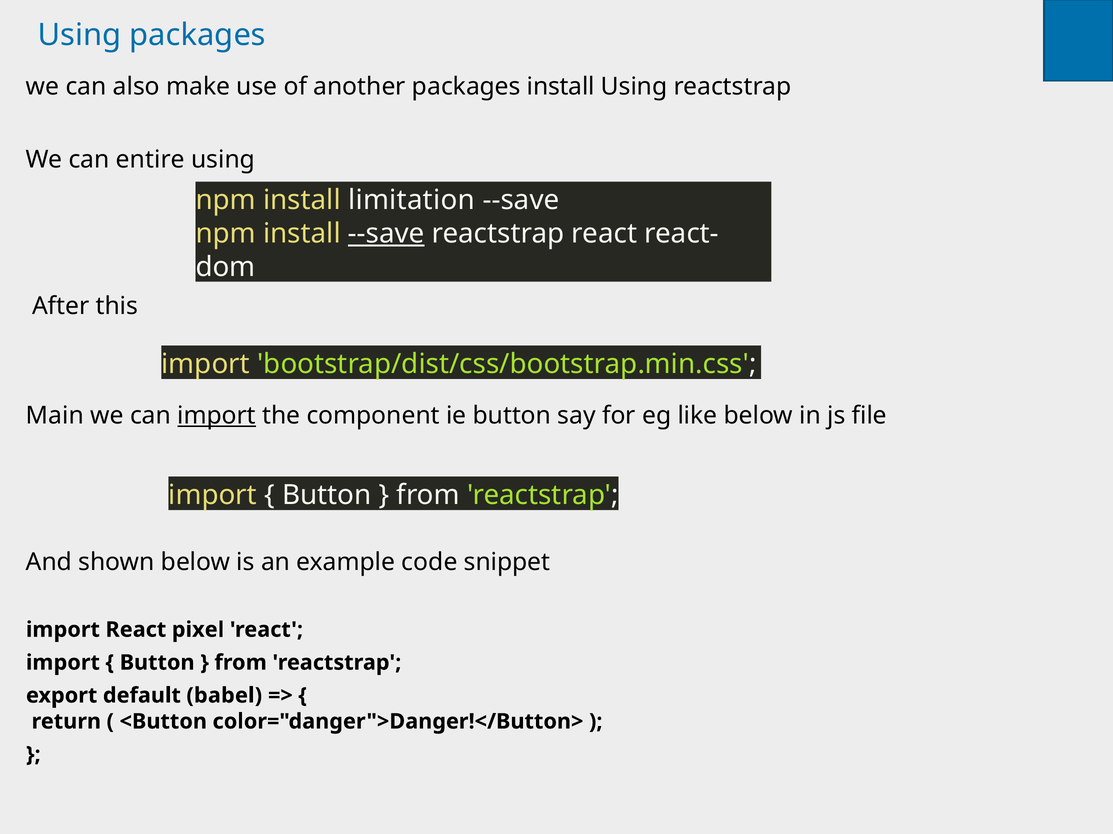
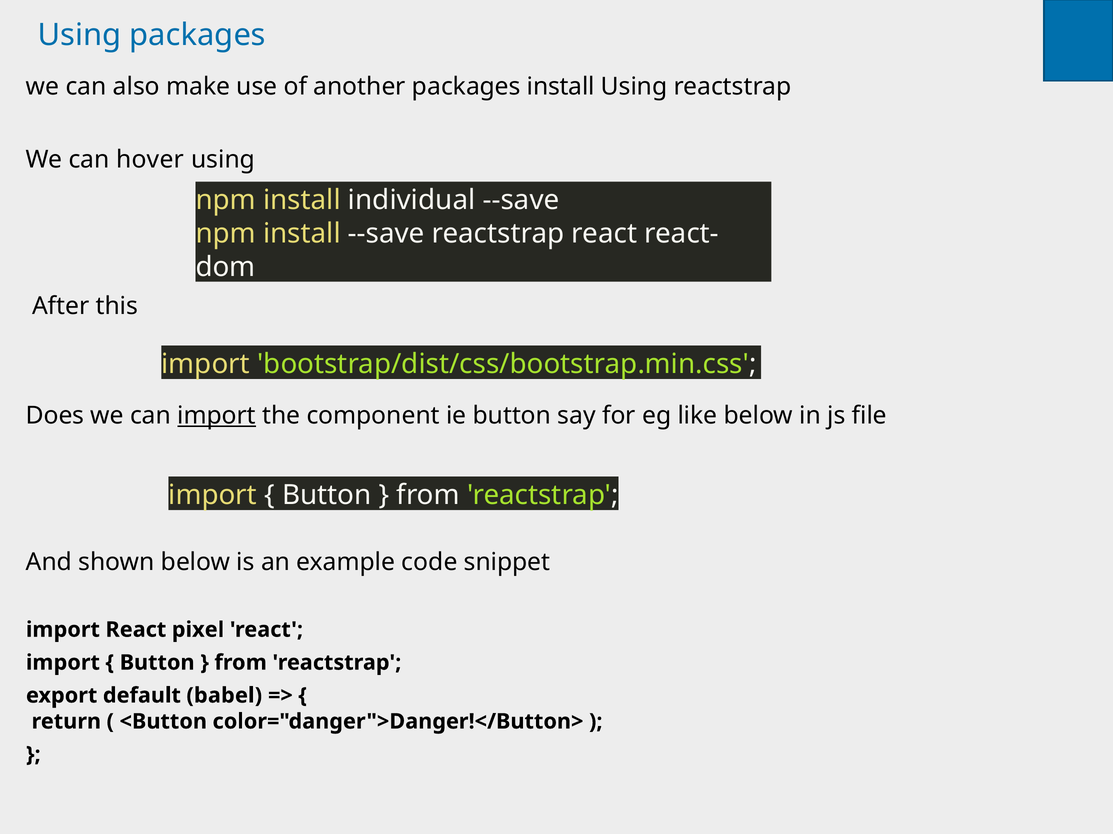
entire: entire -> hover (150, 160)
limitation: limitation -> individual (412, 200)
--save underline: present -> none (386, 234)
Main: Main -> Does (55, 416)
